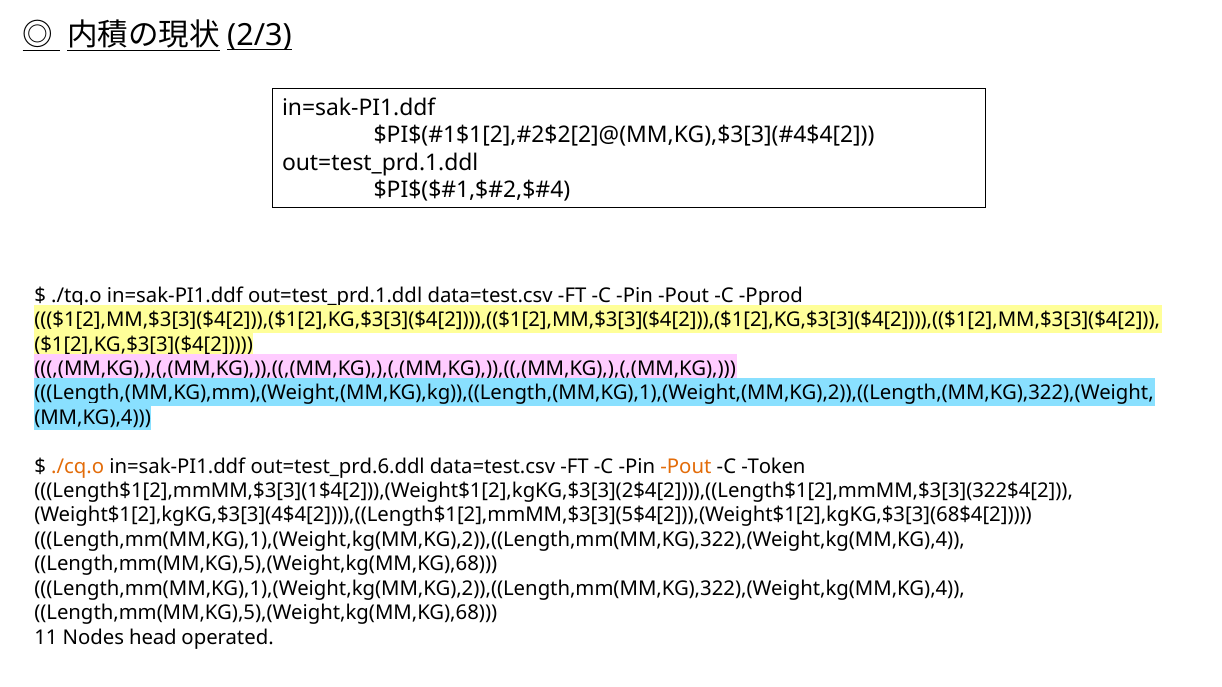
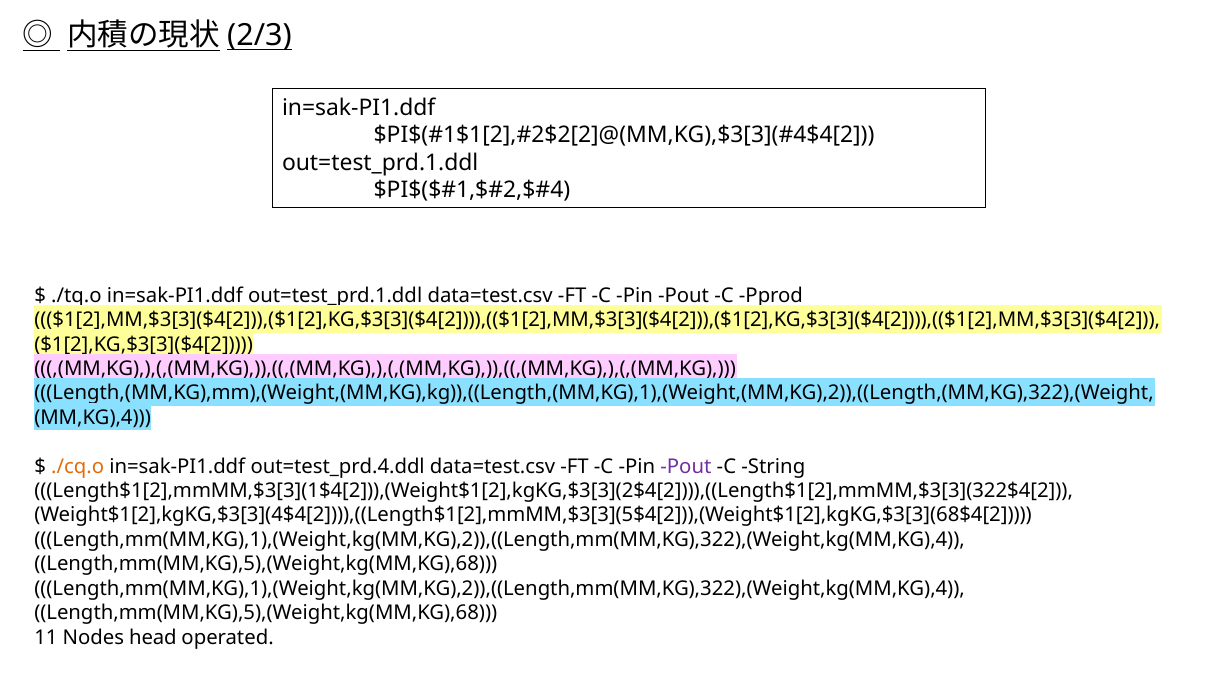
out=test_prd.6.ddl: out=test_prd.6.ddl -> out=test_prd.4.ddl (338, 467)
Pout colour: orange -> purple (686, 467)
Token: Token -> String (773, 467)
